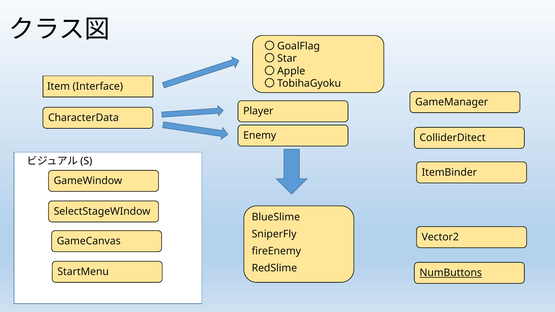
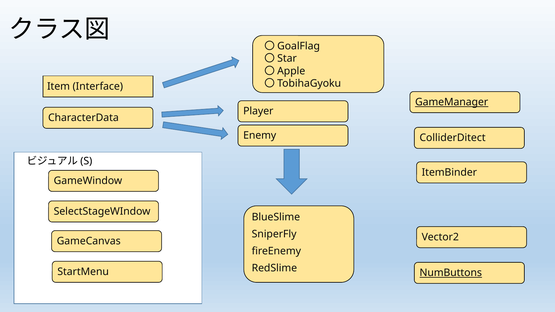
GameManager underline: none -> present (452, 102)
